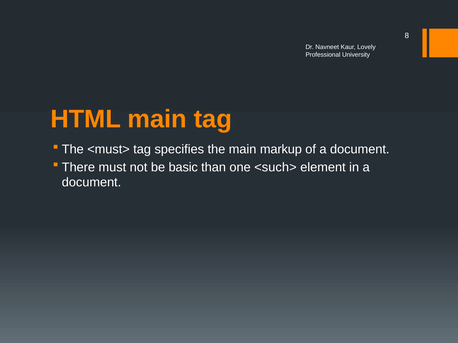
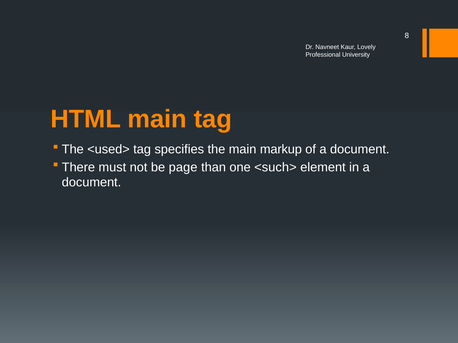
<must>: <must> -> <used> (109, 150)
basic: basic -> page (183, 167)
